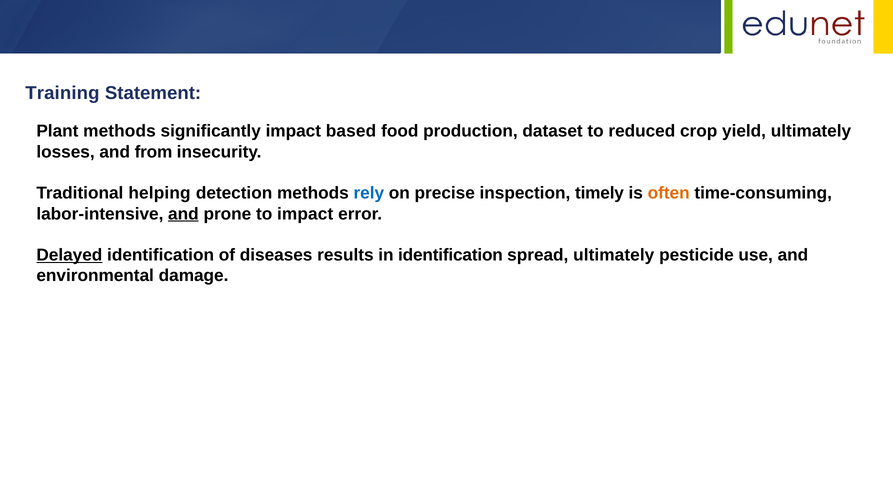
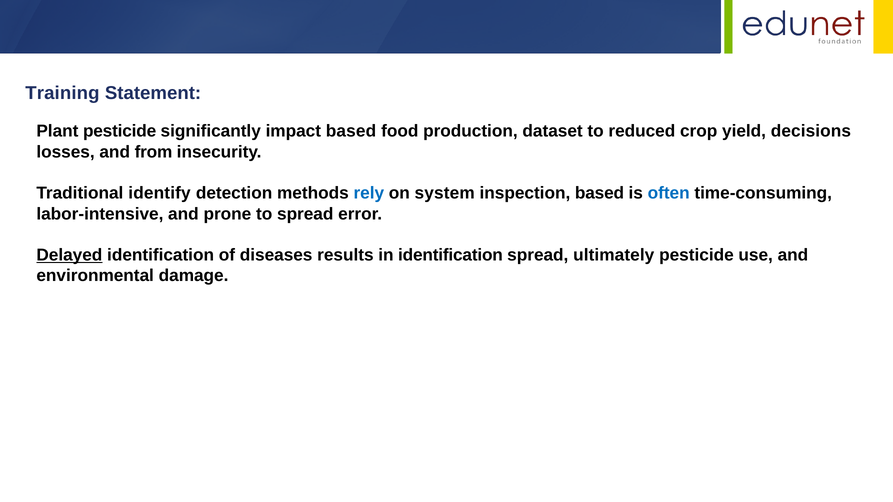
Plant methods: methods -> pesticide (120, 131)
yield ultimately: ultimately -> decisions (811, 131)
helping: helping -> identify (160, 193)
precise: precise -> system (445, 193)
inspection timely: timely -> based (600, 193)
often colour: orange -> blue (669, 193)
and underline: present -> none (183, 214)
to impact: impact -> spread (305, 214)
